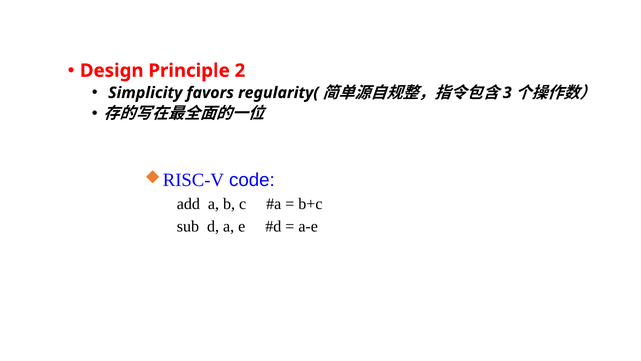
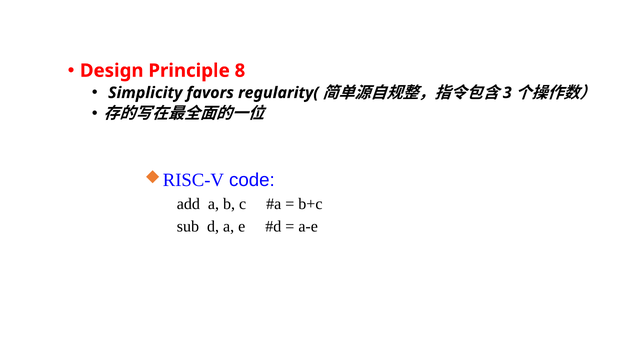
2: 2 -> 8 (240, 71)
